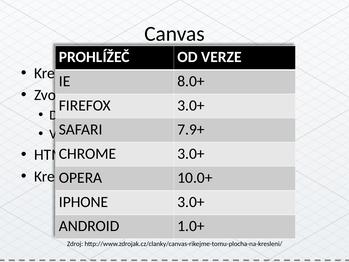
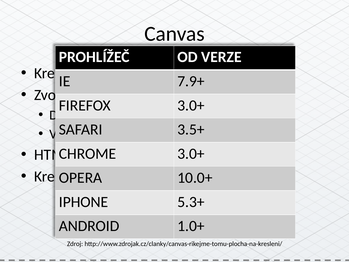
8.0+: 8.0+ -> 7.9+ (191, 81)
7.9+: 7.9+ -> 3.5+ (191, 129)
IPHONE 3.0+: 3.0+ -> 5.3+ (191, 202)
